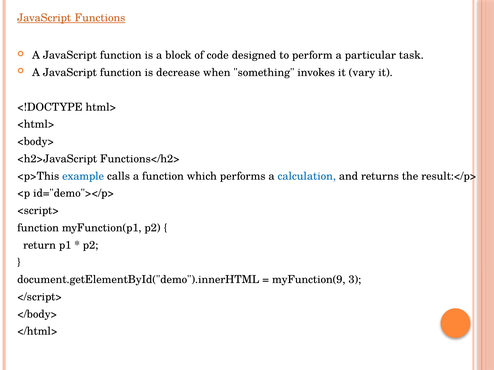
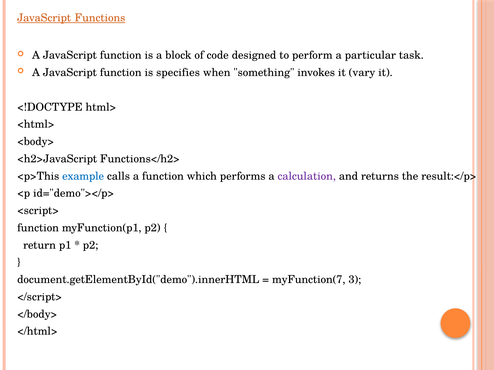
decrease: decrease -> specifies (178, 73)
calculation colour: blue -> purple (307, 176)
myFunction(9: myFunction(9 -> myFunction(7 (309, 280)
